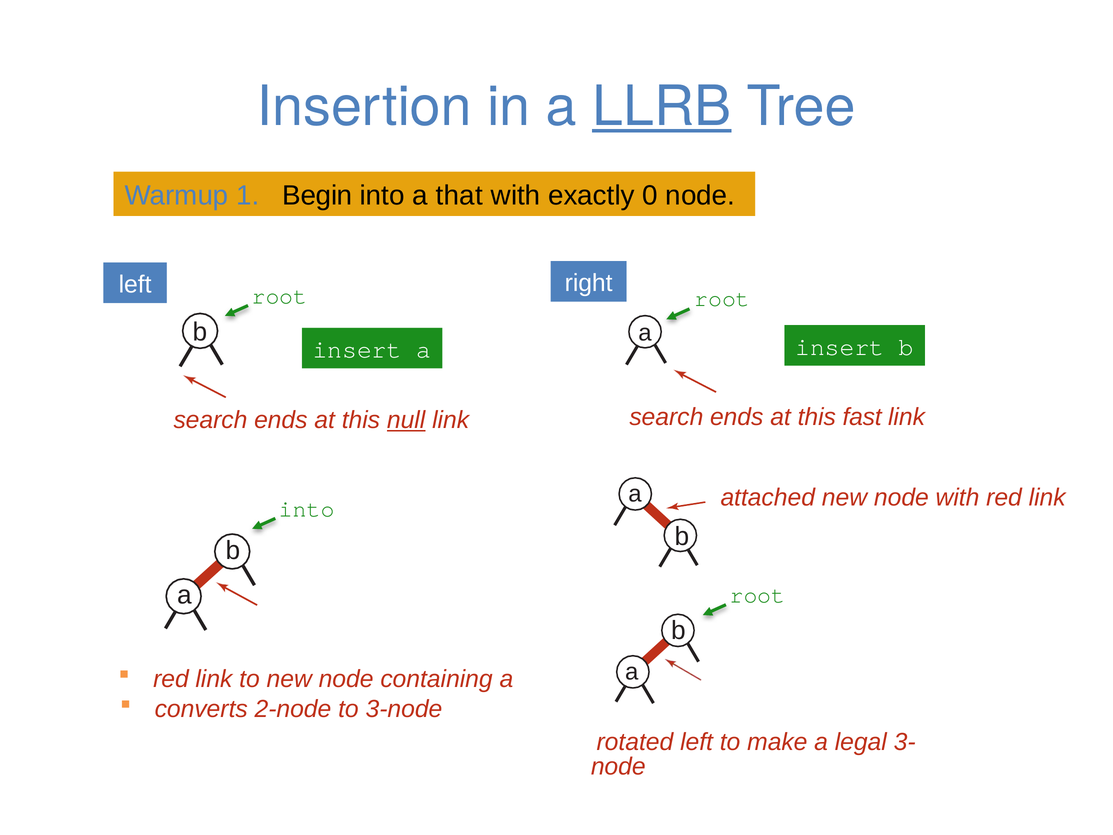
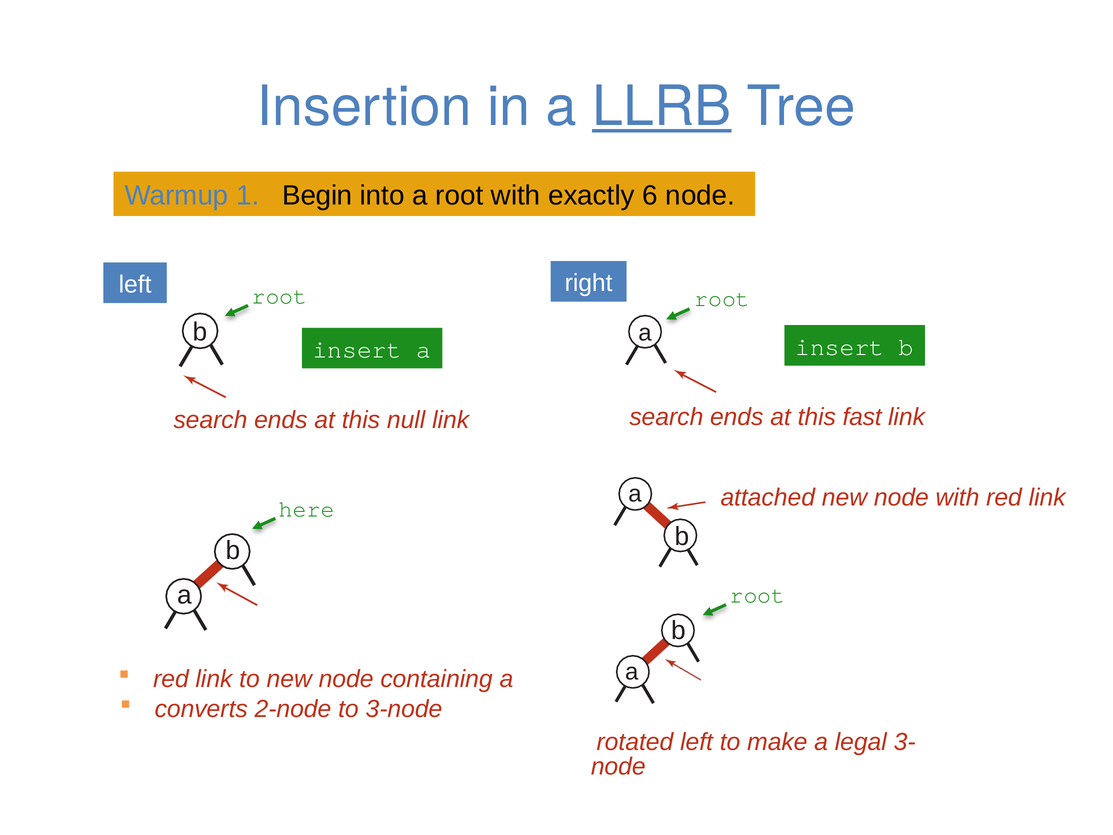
a that: that -> root (459, 196)
0: 0 -> 6 (650, 196)
null underline: present -> none (406, 420)
into: into -> here (307, 509)
